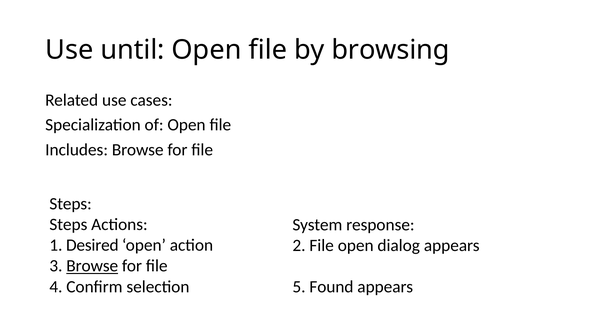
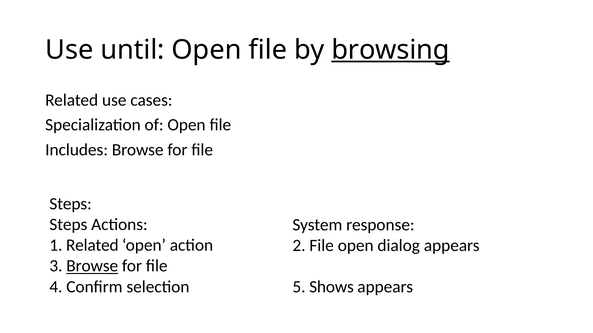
browsing underline: none -> present (391, 50)
1 Desired: Desired -> Related (92, 246)
Found: Found -> Shows (331, 287)
